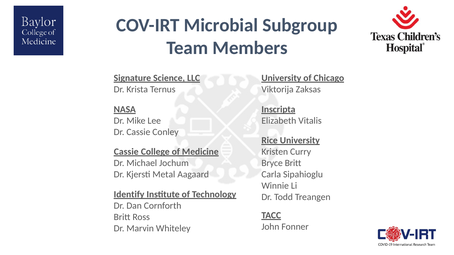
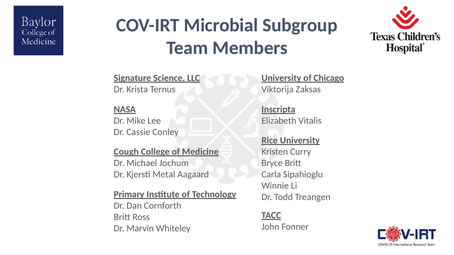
Cassie: Cassie -> Cough (126, 152)
Identify: Identify -> Primary (129, 195)
